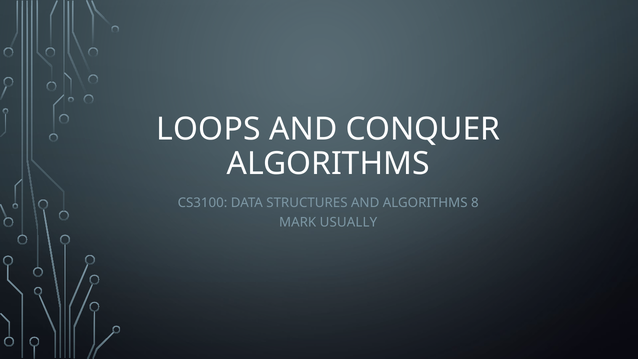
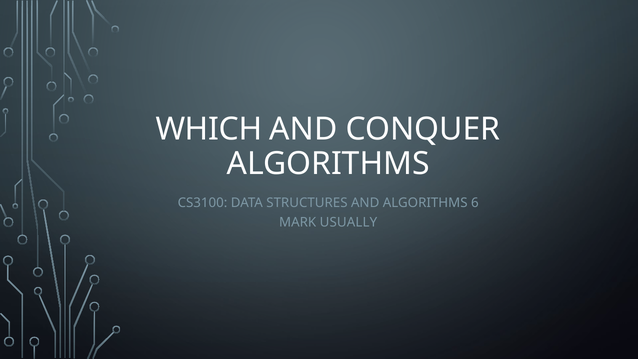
LOOPS: LOOPS -> WHICH (209, 129)
8: 8 -> 6 (475, 203)
